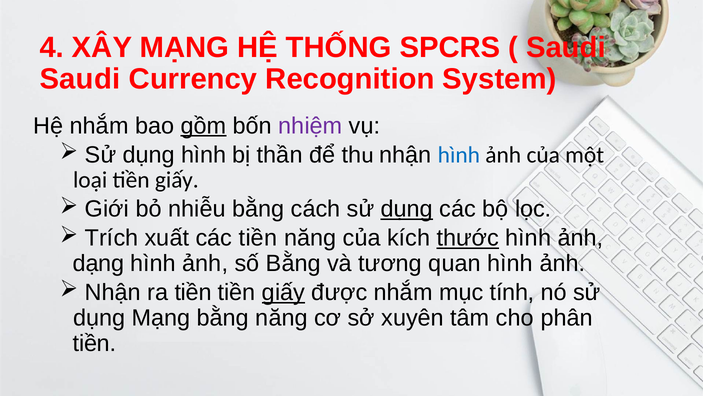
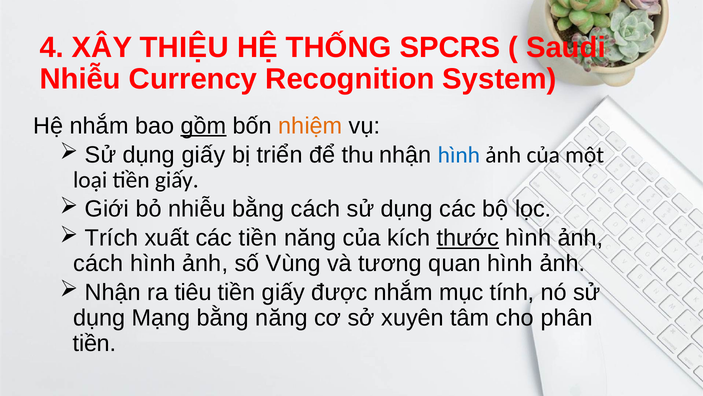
XÂY MẠNG: MẠNG -> THIỆU (184, 47)
Saudi: Saudi -> Nhiễu (80, 79)
nhiệm colour: purple -> orange (310, 126)
dụng hình: hình -> giấy (203, 155)
thần: thần -> triển (280, 155)
dụng underline: present -> none (407, 209)
dạng: dạng -> cách (98, 263)
số Bằng: Bằng -> Vùng (293, 263)
ra tiền: tiền -> tiêu (193, 292)
giấy underline: present -> none (283, 292)
